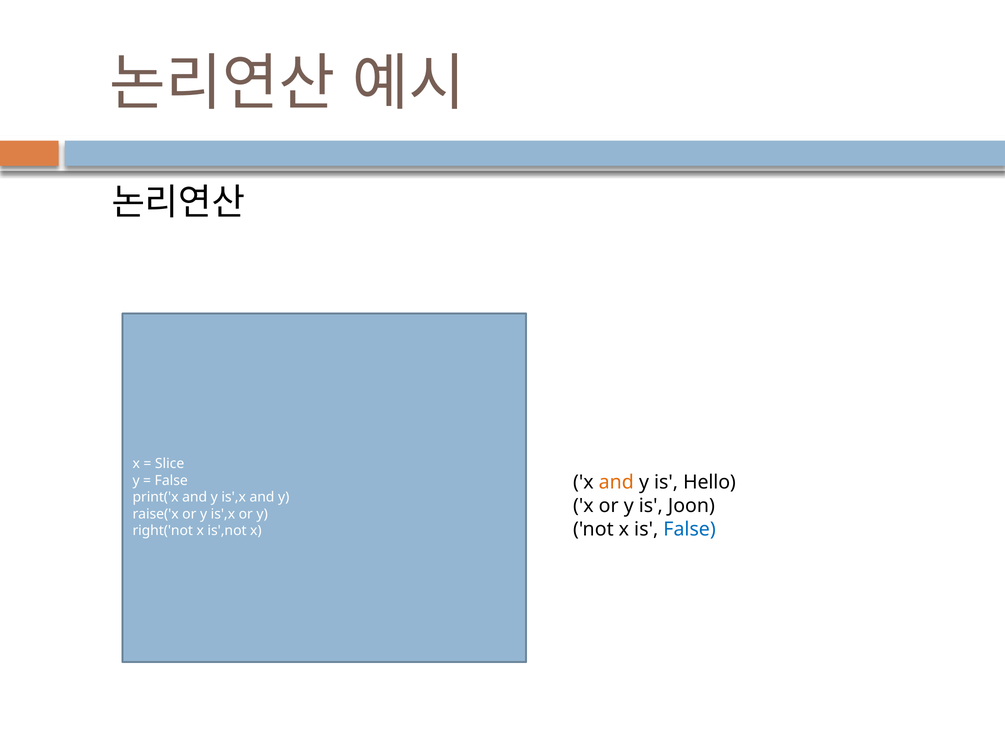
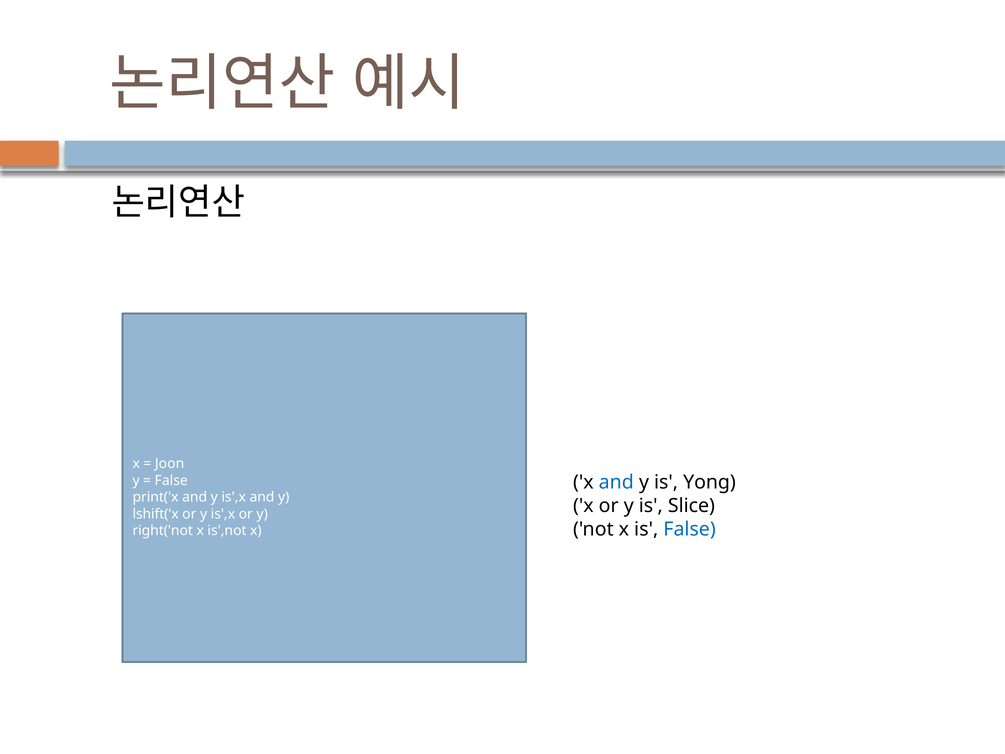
Slice: Slice -> Joon (170, 463)
and colour: orange -> blue (616, 482)
Hello: Hello -> Yong (709, 482)
Joon: Joon -> Slice (691, 505)
raise('x: raise('x -> lshift('x (156, 514)
